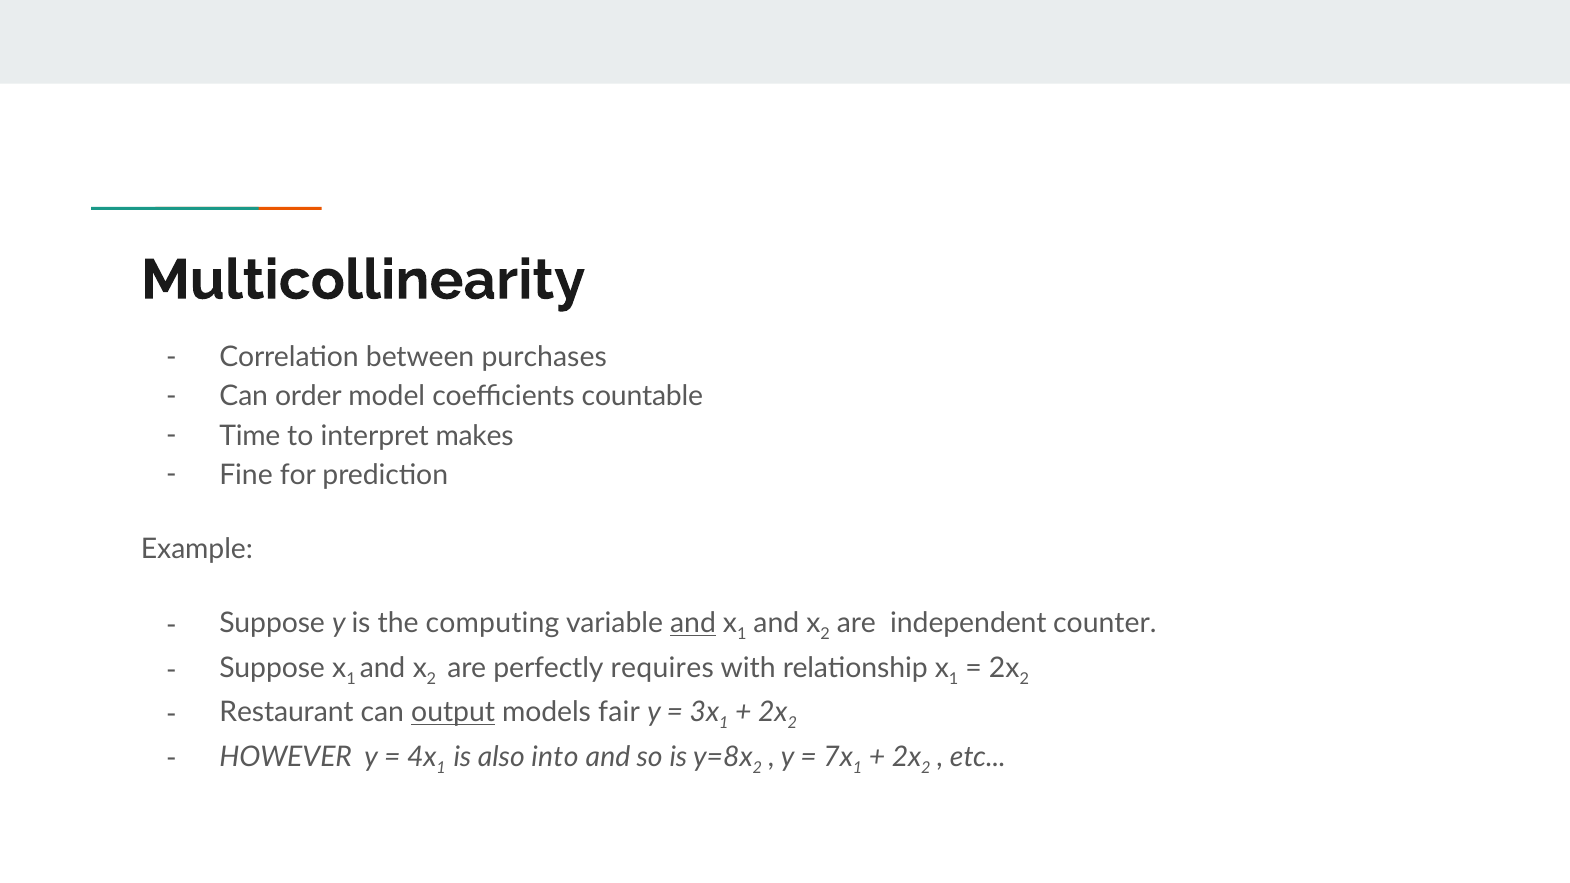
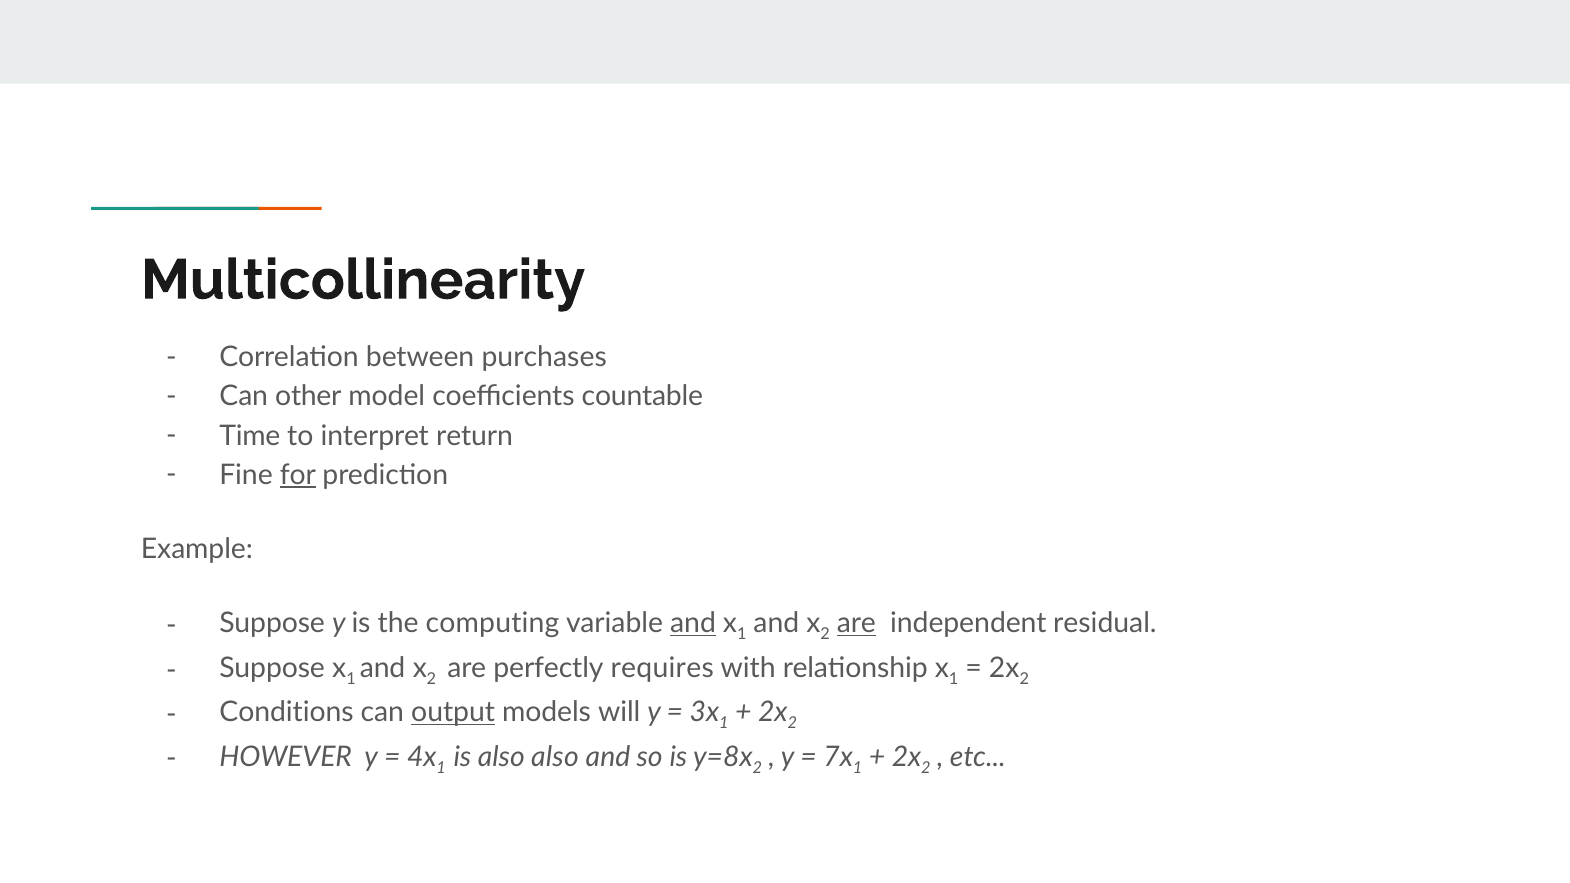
order: order -> other (308, 397)
makes: makes -> return (475, 436)
for underline: none -> present (298, 475)
are underline: none -> present (856, 624)
counter: counter -> residual (1105, 624)
Restaurant: Restaurant -> Conditions (287, 712)
fair: fair -> will (619, 712)
also into: into -> also (555, 757)
